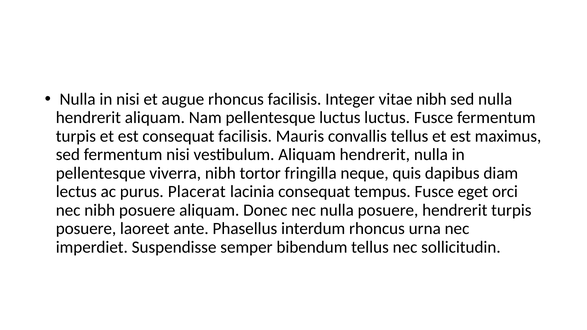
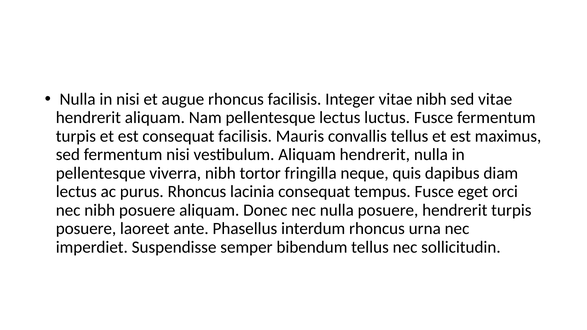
sed nulla: nulla -> vitae (495, 99)
pellentesque luctus: luctus -> lectus (340, 118)
purus Placerat: Placerat -> Rhoncus (197, 192)
